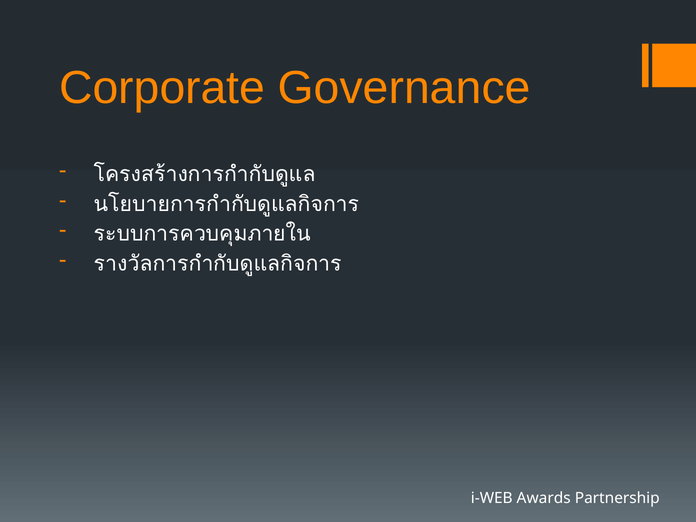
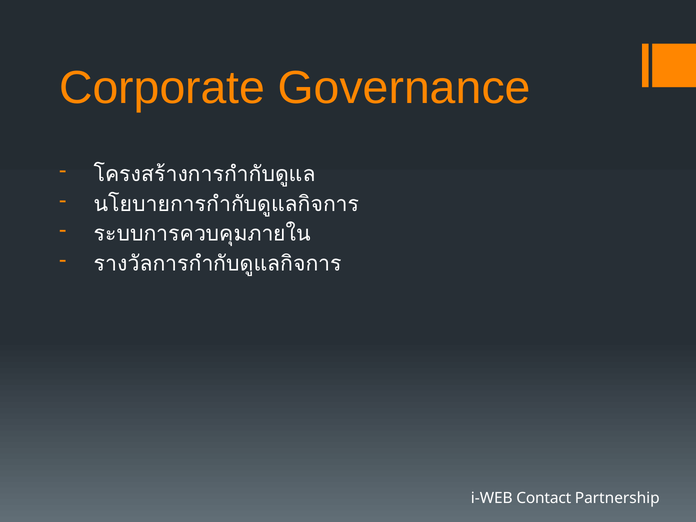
Awards: Awards -> Contact (544, 498)
